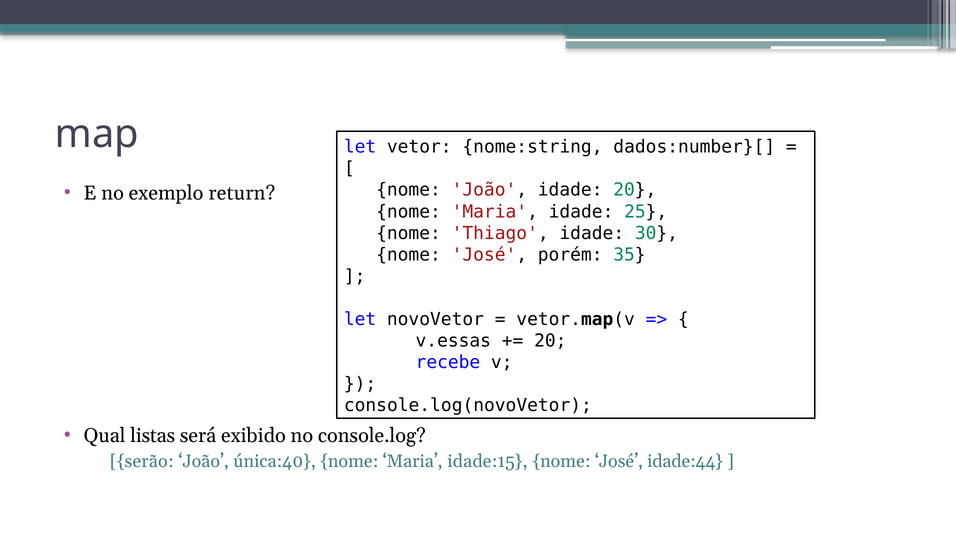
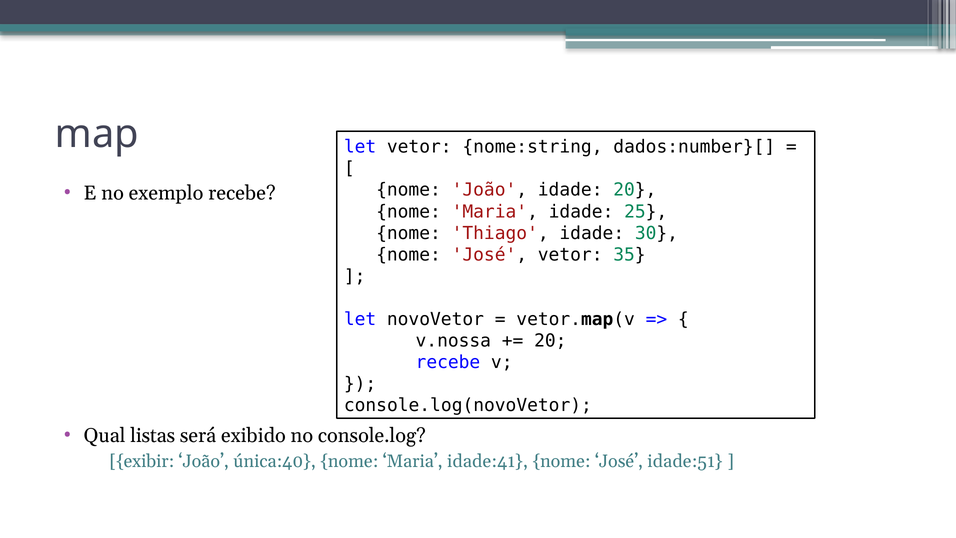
exemplo return: return -> recebe (242, 193)
José porém: porém -> vetor (570, 255)
v.essas: v.essas -> v.nossa (453, 341)
serão: serão -> exibir (142, 461)
idade:15: idade:15 -> idade:41 (488, 461)
idade:44: idade:44 -> idade:51 (685, 461)
